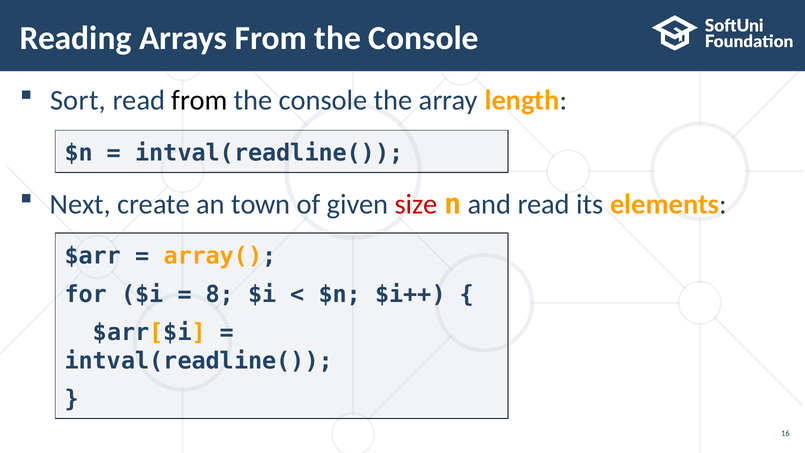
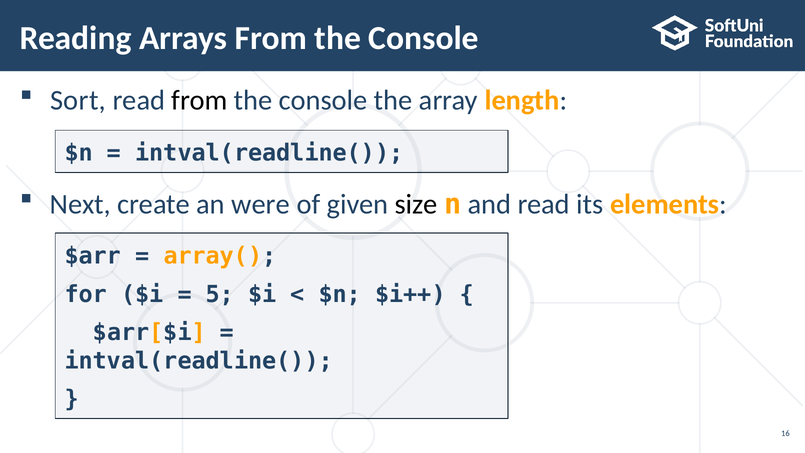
town: town -> were (261, 204)
size colour: red -> black (416, 204)
8: 8 -> 5 (220, 294)
